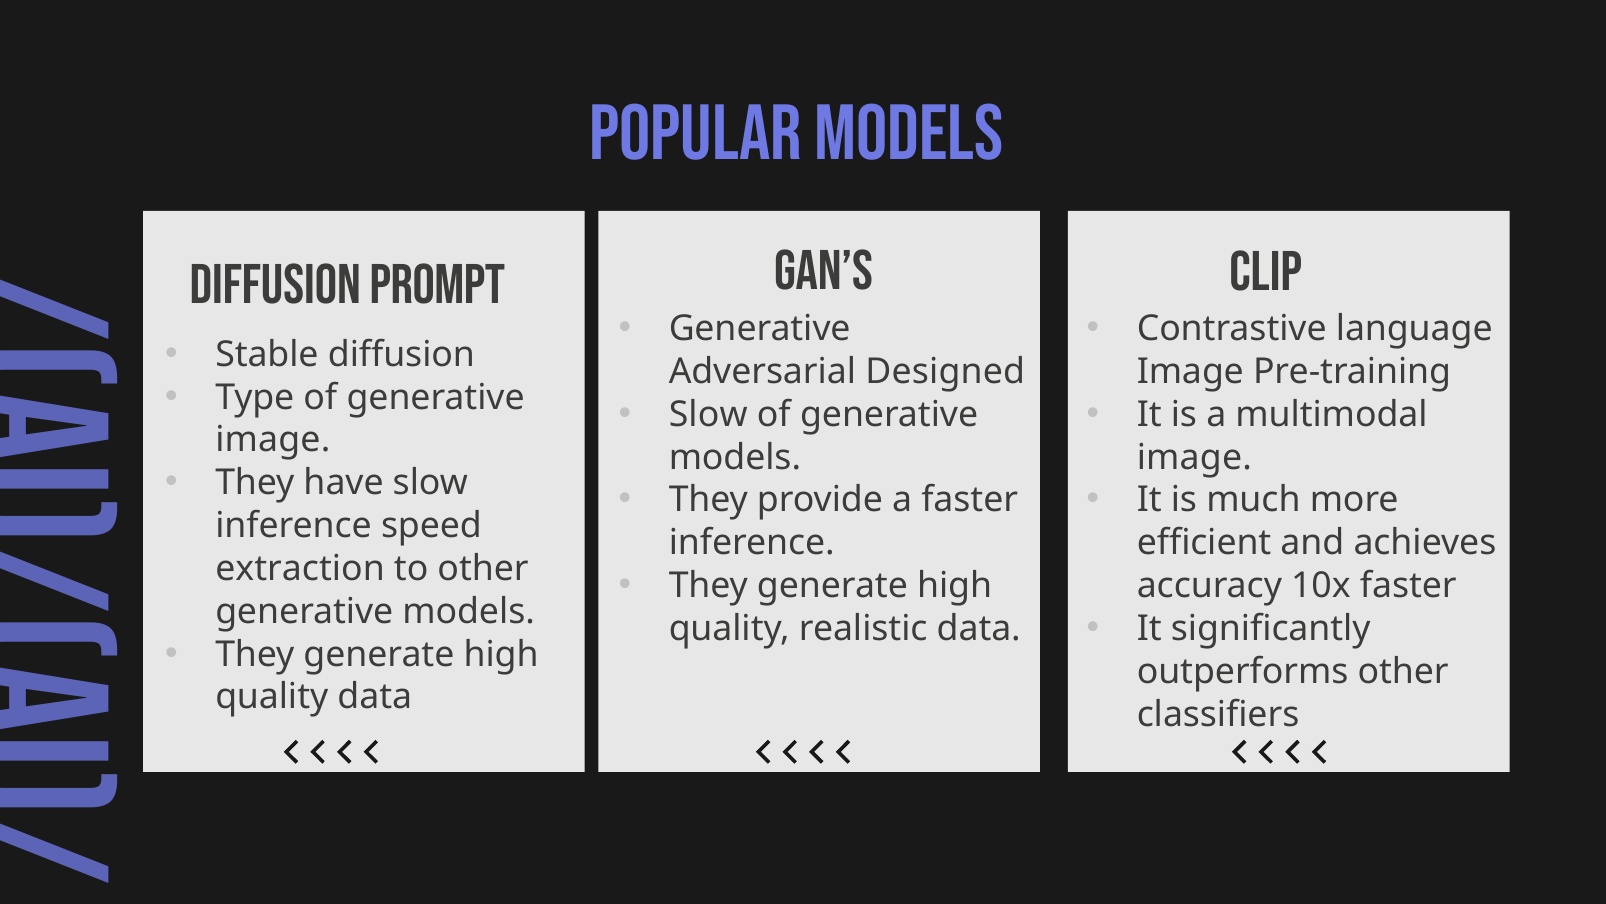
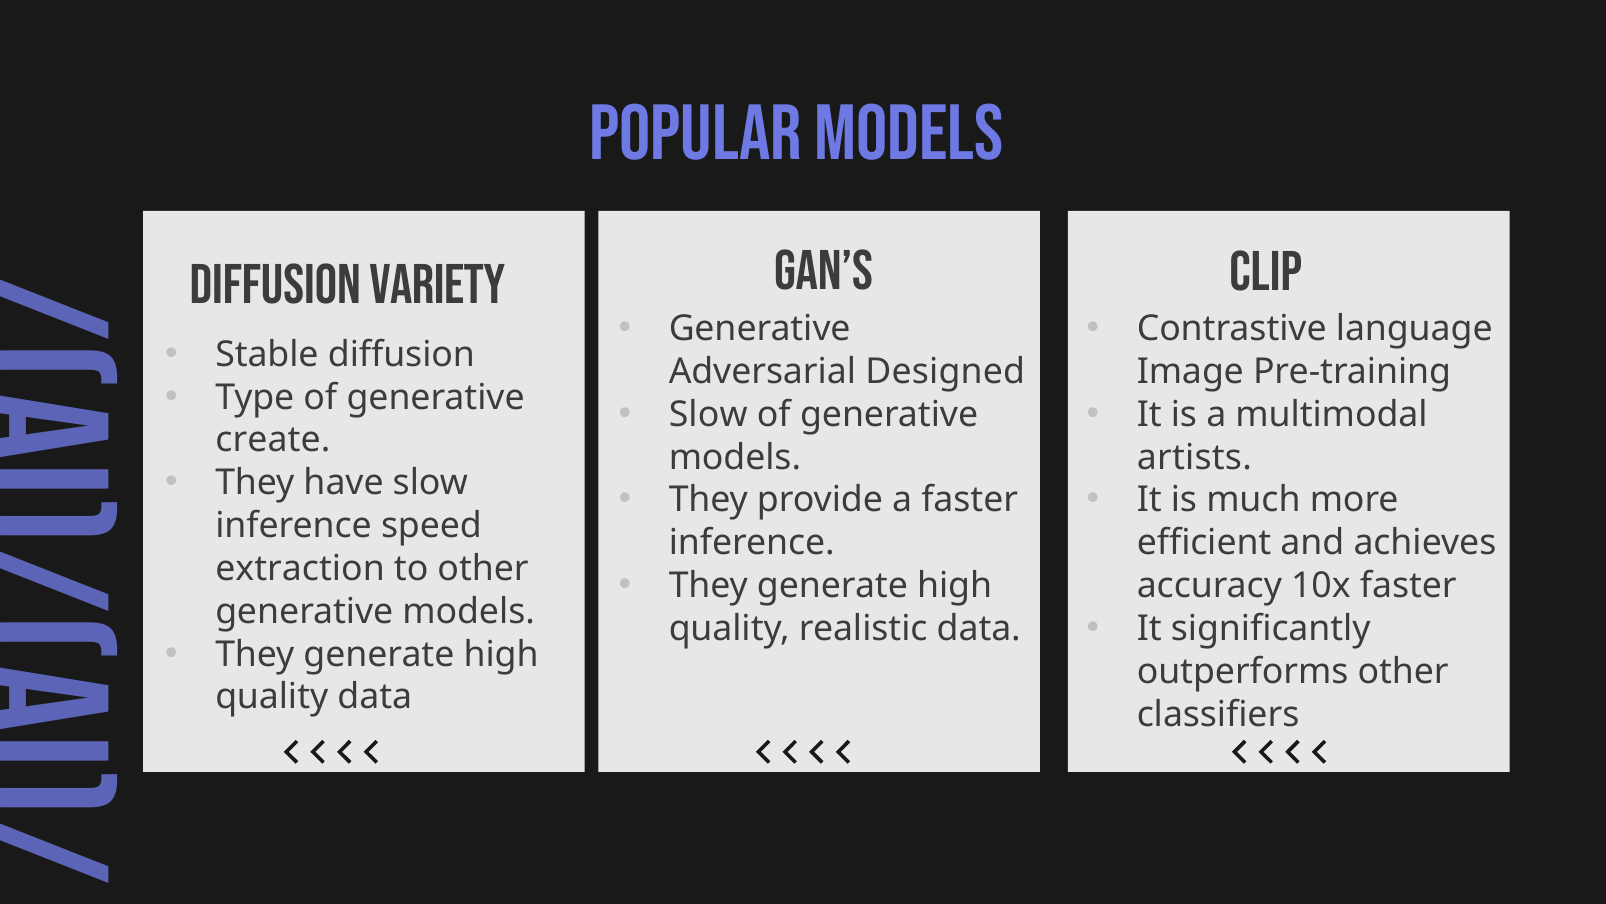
prompt: prompt -> variety (437, 285)
image: image -> create (273, 440)
image: image -> artists (1194, 457)
